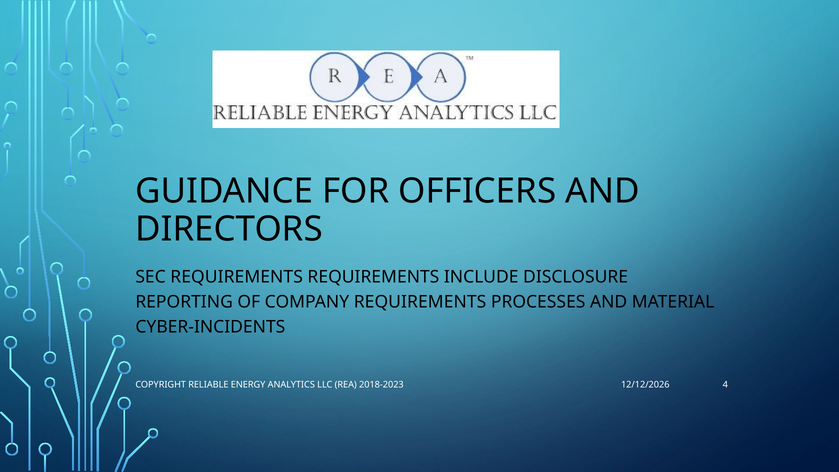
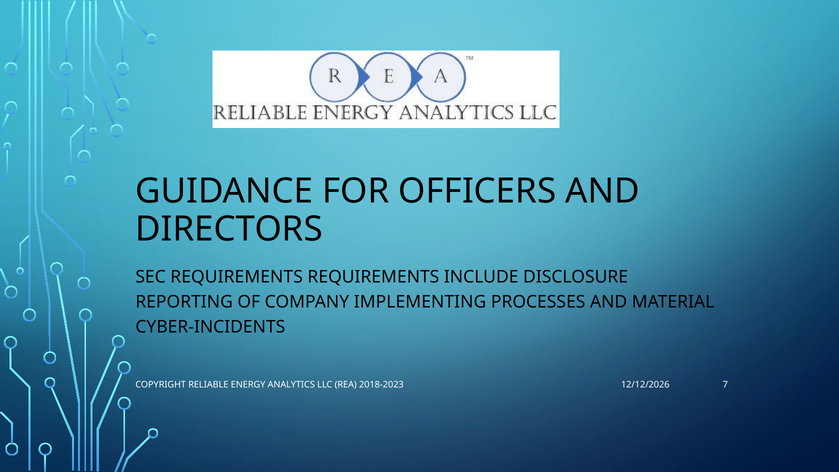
COMPANY REQUIREMENTS: REQUIREMENTS -> IMPLEMENTING (420, 302)
4: 4 -> 7 (725, 385)
